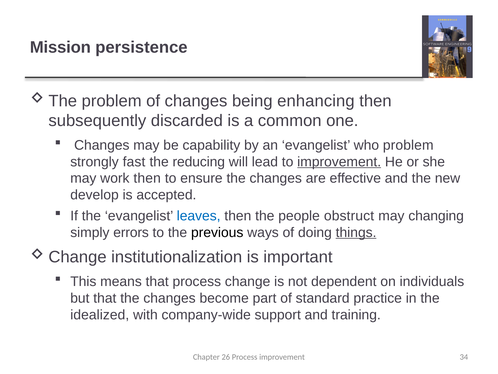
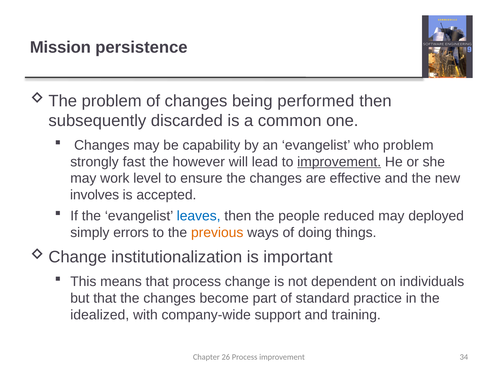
enhancing: enhancing -> performed (316, 101)
reducing: reducing -> however (199, 162)
work then: then -> level (147, 178)
develop: develop -> involves (95, 195)
obstruct: obstruct -> reduced (349, 216)
changing: changing -> deployed (436, 216)
previous colour: black -> orange (217, 232)
things underline: present -> none (356, 232)
